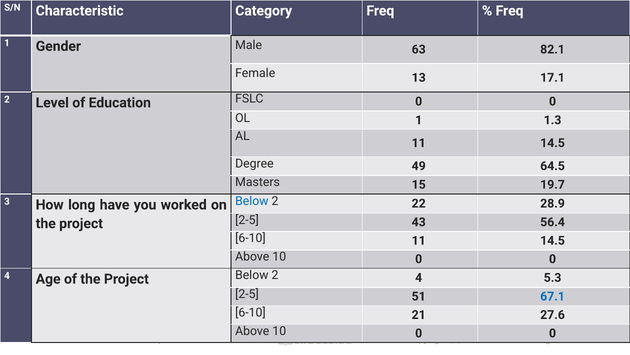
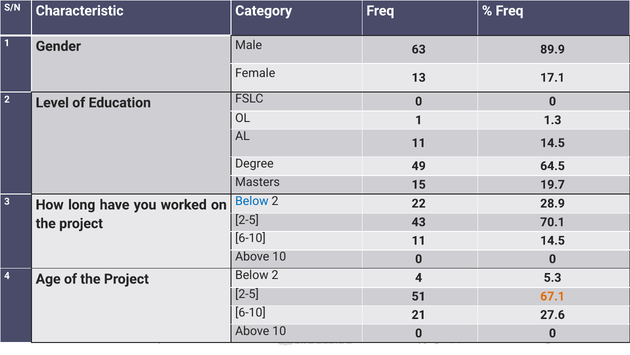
82.1: 82.1 -> 89.9 (553, 49)
56.4: 56.4 -> 70.1 (553, 222)
67.1 colour: blue -> orange (553, 296)
